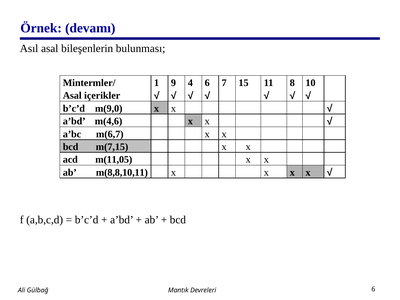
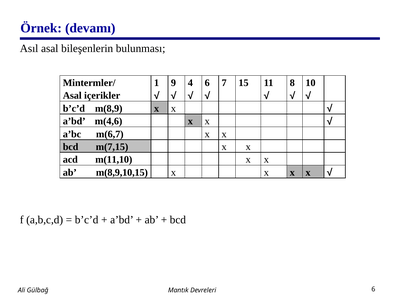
m(9,0: m(9,0 -> m(8,9 (109, 108)
m(11,05: m(11,05 -> m(11,10 (114, 160)
m(8,8,10,11: m(8,8,10,11 -> m(8,9,10,15 (122, 172)
